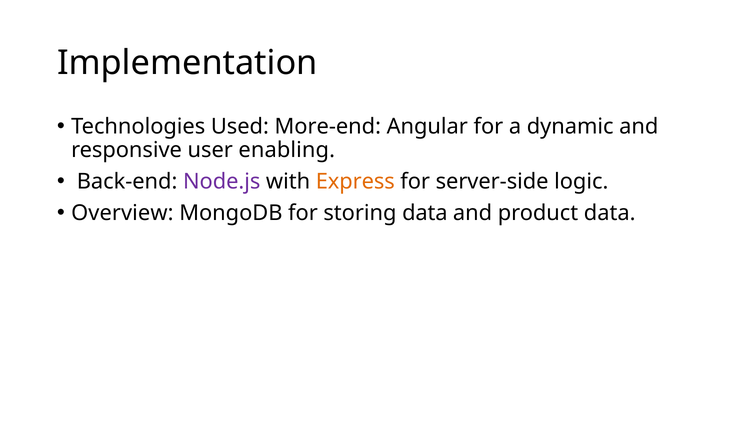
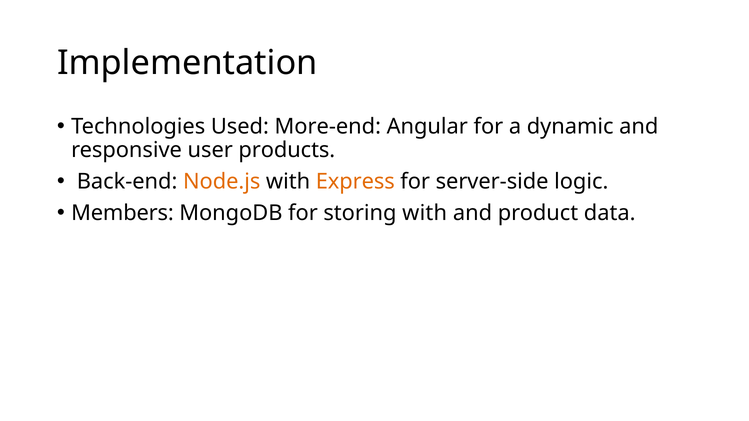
enabling: enabling -> products (287, 150)
Node.js colour: purple -> orange (222, 182)
Overview: Overview -> Members (122, 213)
storing data: data -> with (425, 213)
